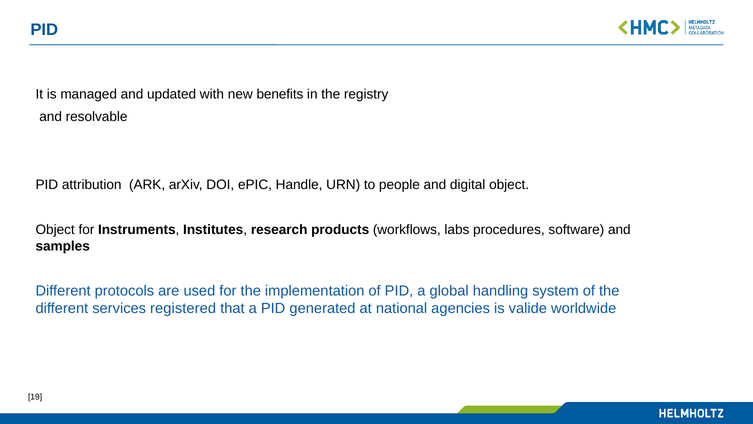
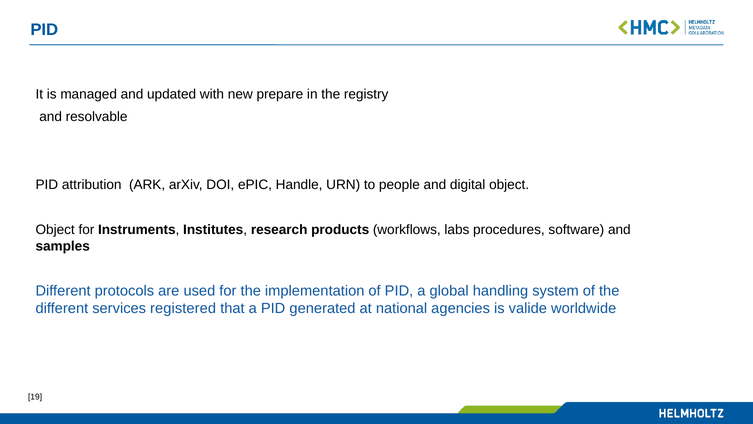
benefits: benefits -> prepare (280, 94)
